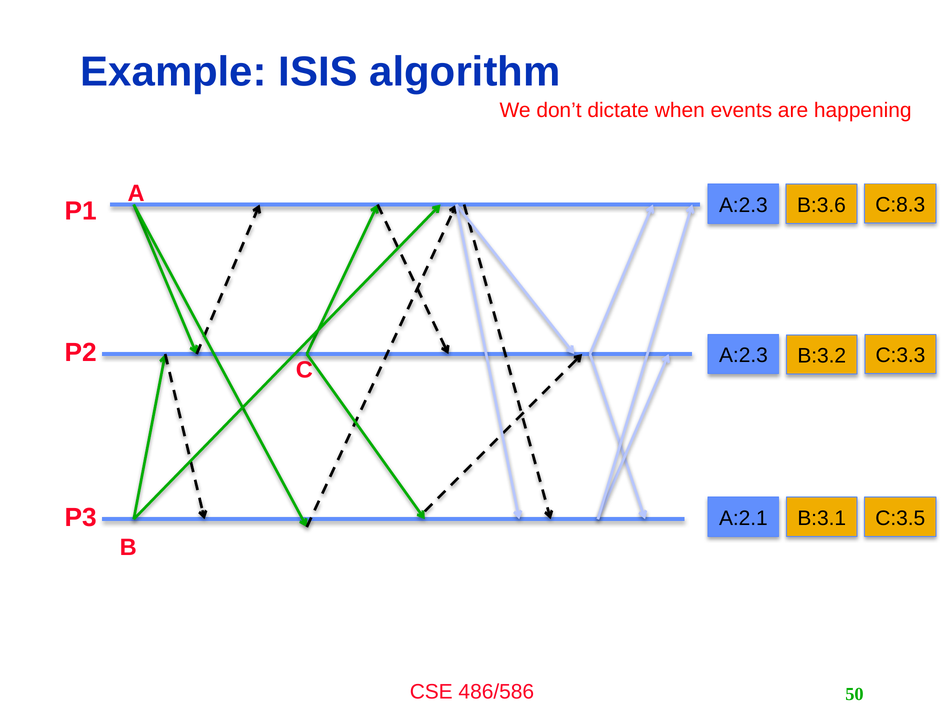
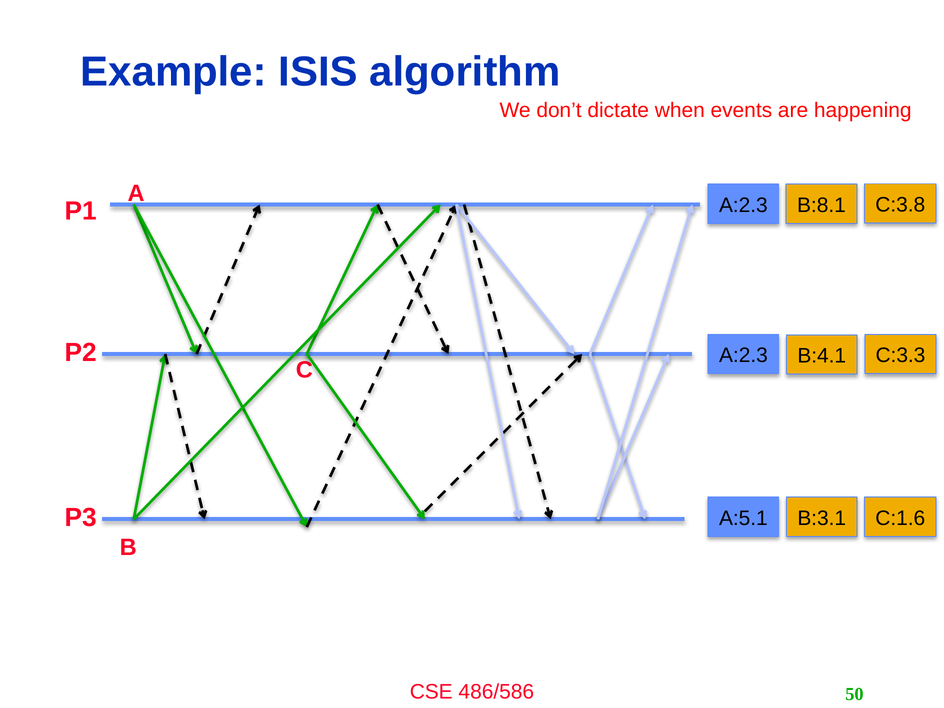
C:8.3: C:8.3 -> C:3.8 (900, 205)
B:3.6: B:3.6 -> B:8.1 (821, 205)
B:3.2: B:3.2 -> B:4.1 (822, 356)
A:2.1: A:2.1 -> A:5.1 (743, 518)
C:3.5: C:3.5 -> C:1.6 (900, 518)
